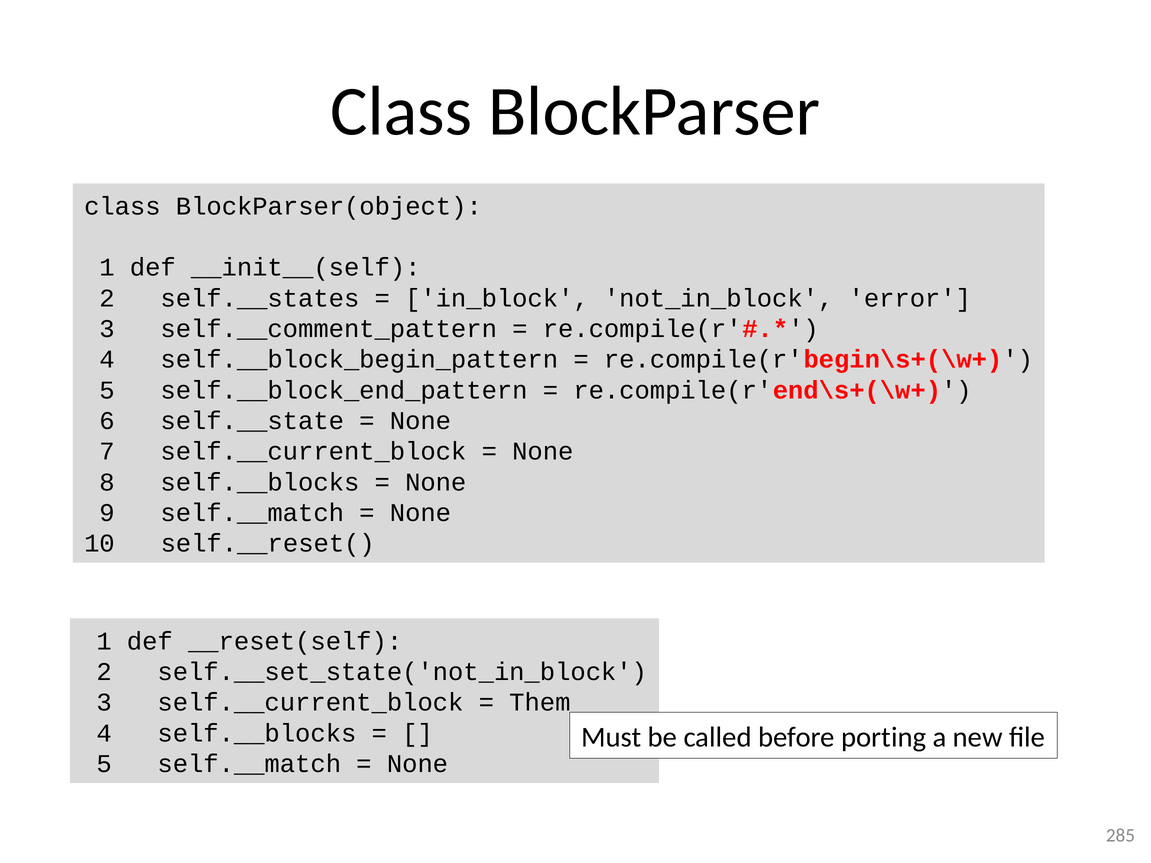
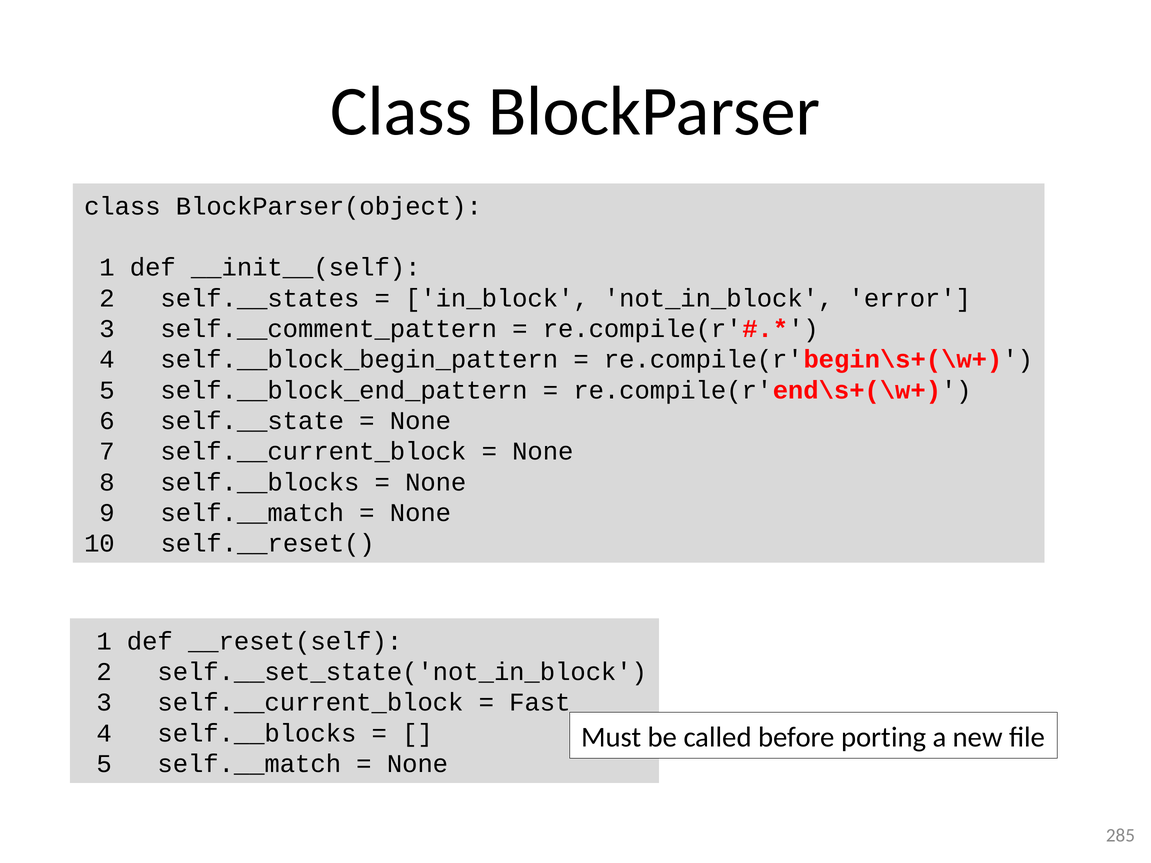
Them: Them -> Fast (540, 703)
